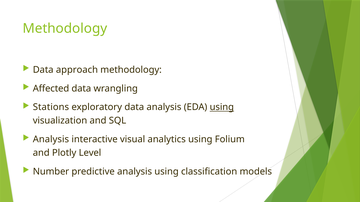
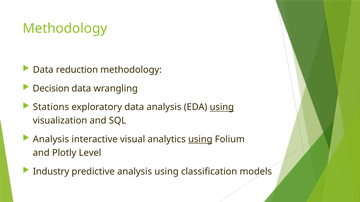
approach: approach -> reduction (77, 70)
Affected: Affected -> Decision (51, 89)
using underline: none -> present (200, 140)
Number: Number -> Industry (51, 172)
